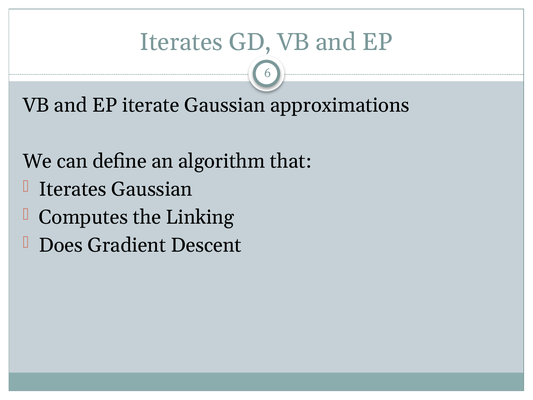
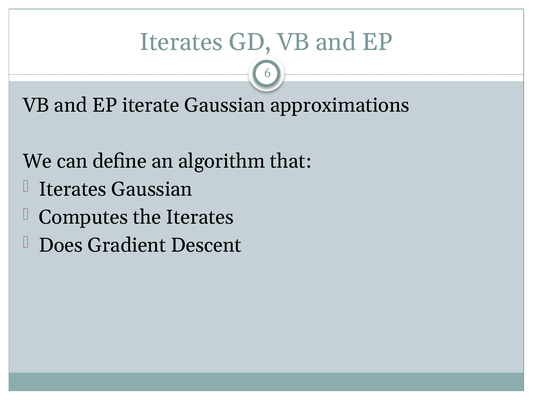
the Linking: Linking -> Iterates (200, 217)
